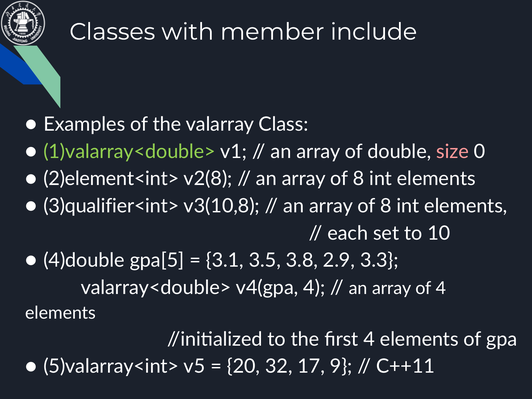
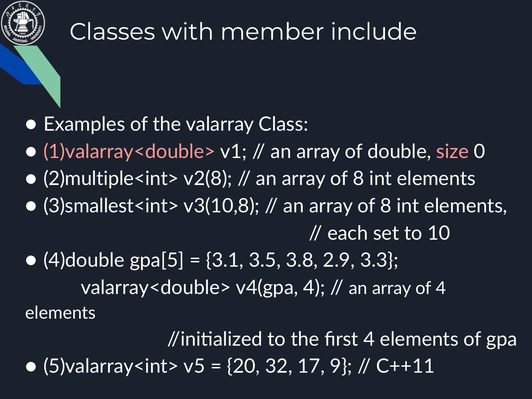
1)valarray<double> colour: light green -> pink (130, 152)
2)element<int>: 2)element<int> -> 2)multiple<int> (111, 179)
3)qualifier<int>: 3)qualifier<int> -> 3)smallest<int> (111, 206)
